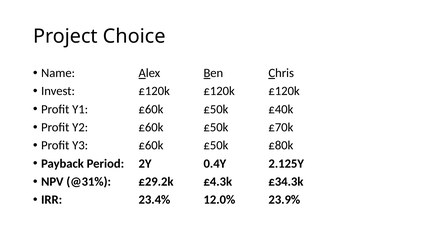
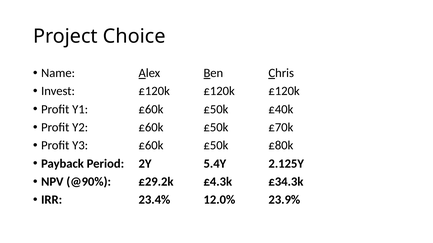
0.4Y: 0.4Y -> 5.4Y (215, 164)
@31%: @31% -> @90% (89, 182)
